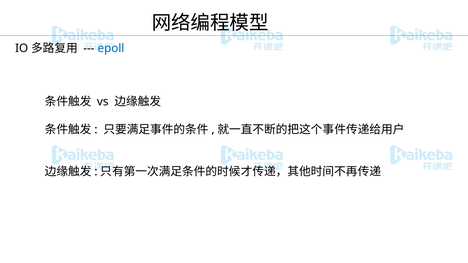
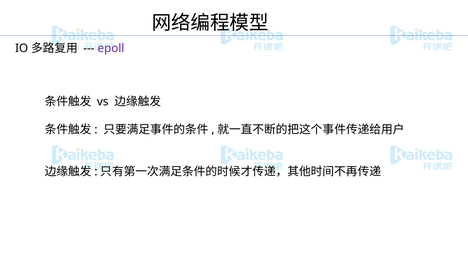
epoll colour: blue -> purple (111, 48)
